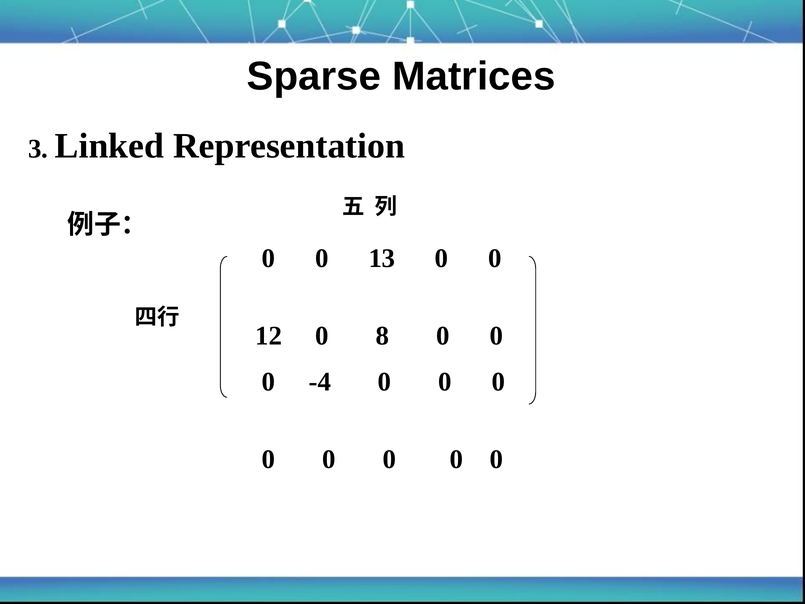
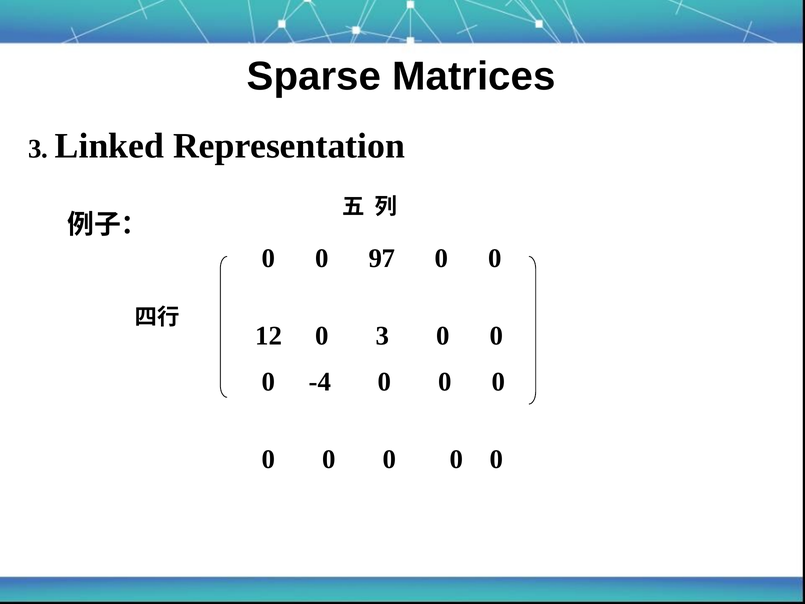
13: 13 -> 97 (382, 258)
0 8: 8 -> 3 (383, 336)
